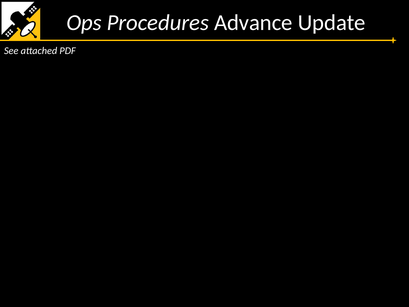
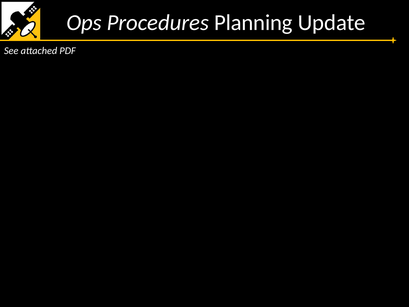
Advance: Advance -> Planning (253, 23)
